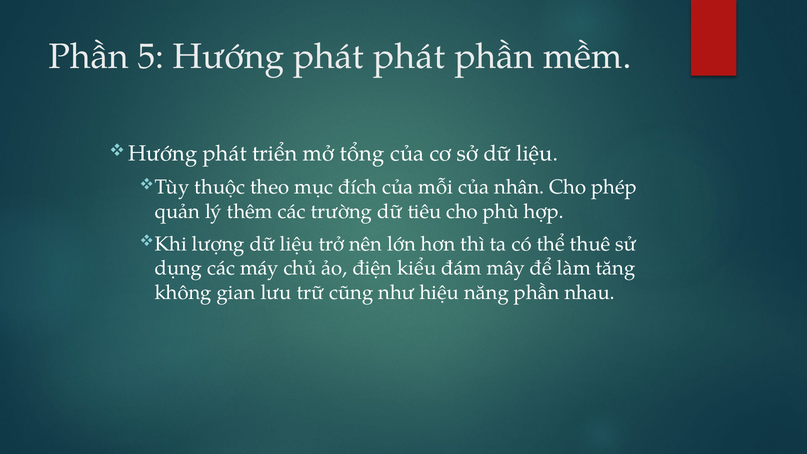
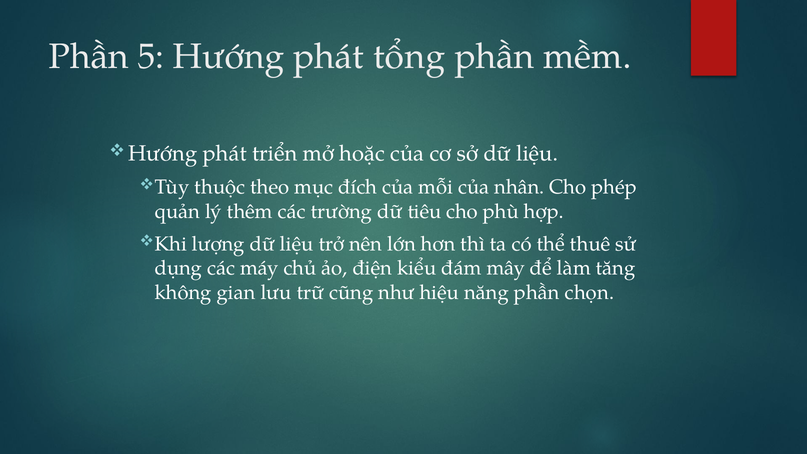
phát phát: phát -> tổng (409, 57)
tổng: tổng -> hoặc (362, 154)
nhau: nhau -> chọn (590, 292)
